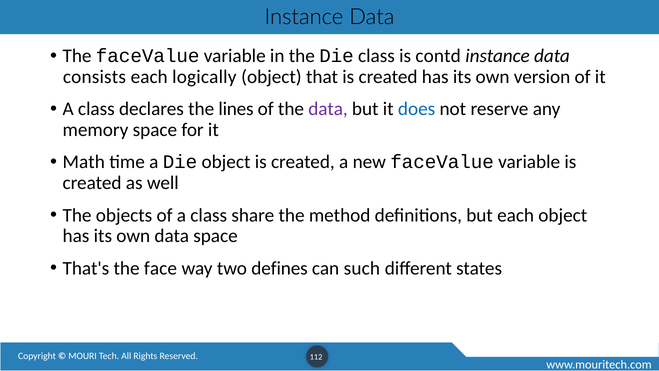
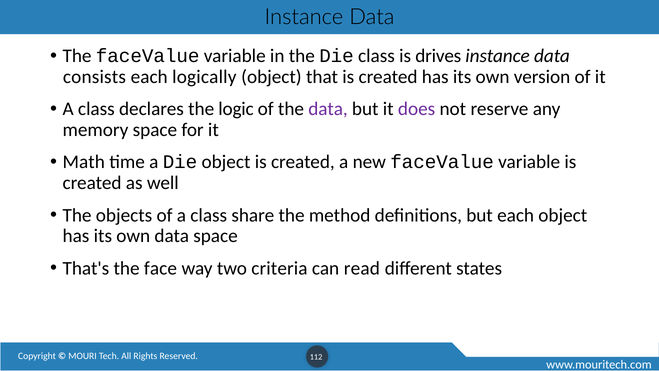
contd: contd -> drives (438, 56)
lines: lines -> logic (236, 109)
does colour: blue -> purple (417, 109)
defines: defines -> criteria (279, 268)
such: such -> read (362, 268)
